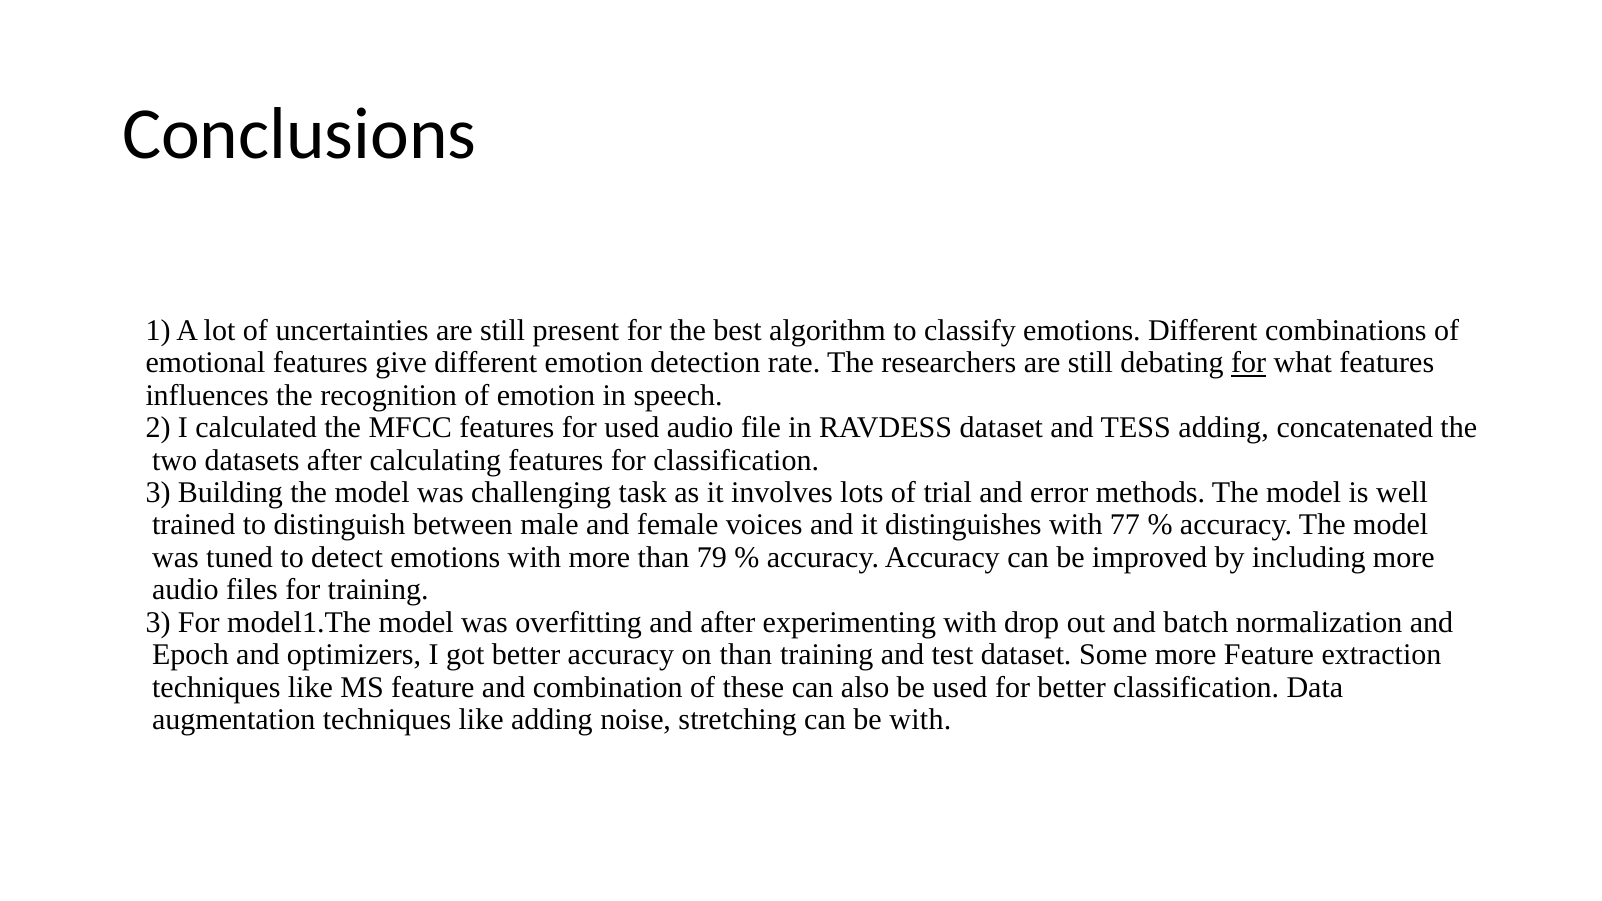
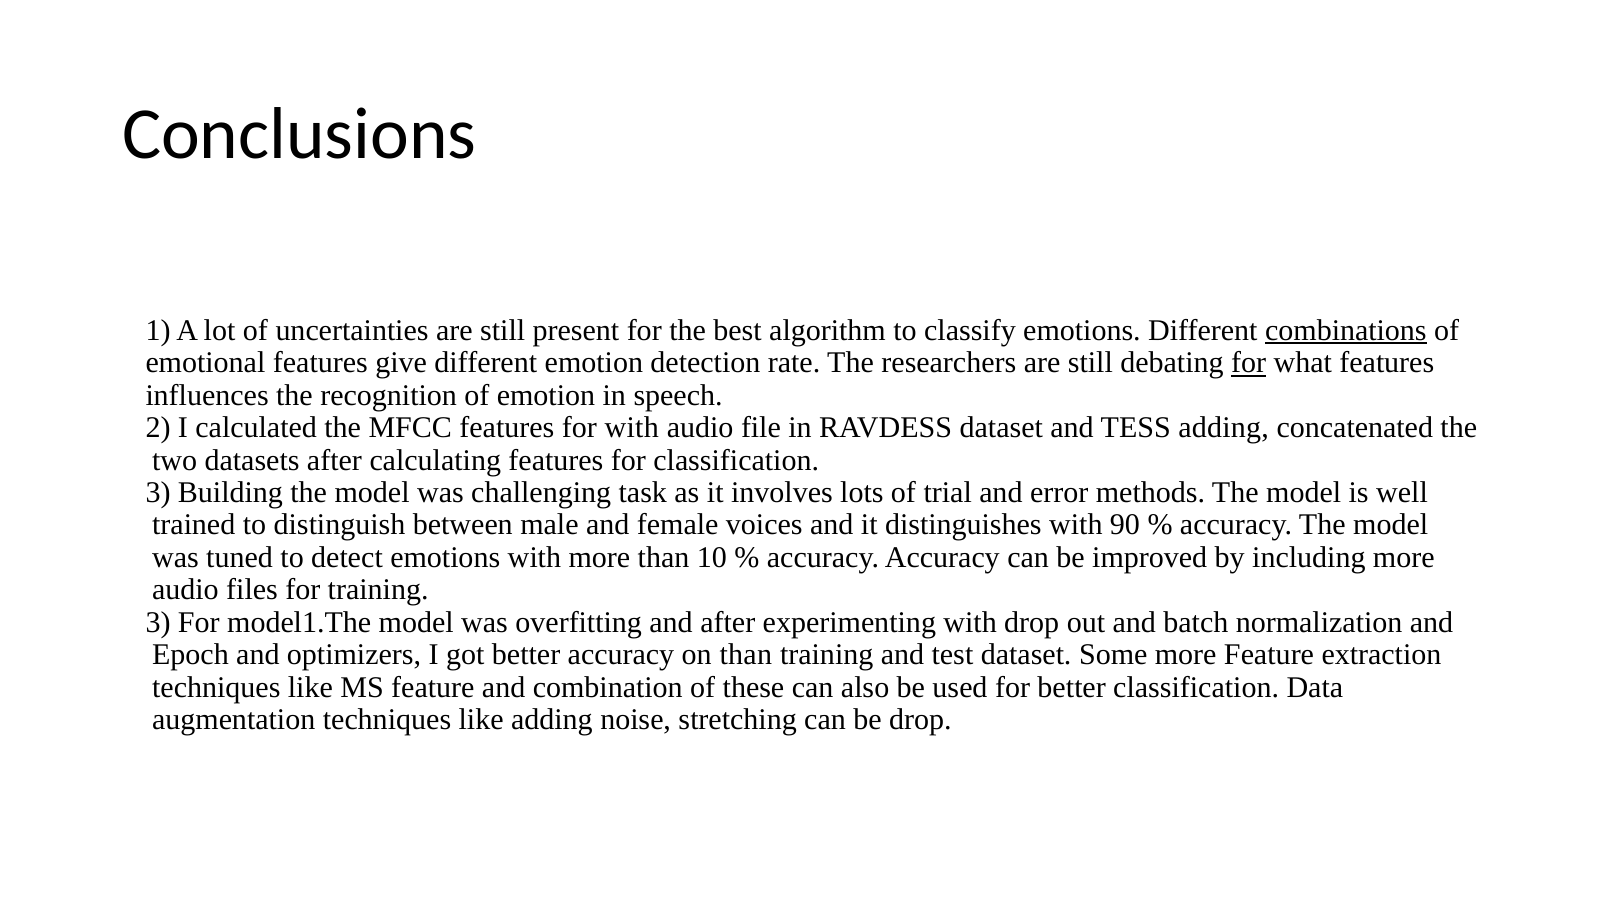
combinations underline: none -> present (1346, 330)
for used: used -> with (632, 428)
77: 77 -> 90 (1125, 525)
79: 79 -> 10 (712, 558)
be with: with -> drop (920, 720)
